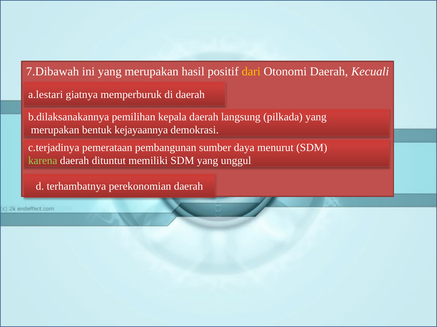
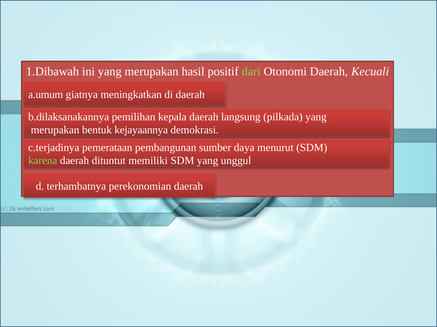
7.Dibawah: 7.Dibawah -> 1.Dibawah (53, 72)
dari colour: yellow -> light green (251, 72)
a.lestari: a.lestari -> a.umum (46, 95)
memperburuk: memperburuk -> meningkatkan (131, 95)
